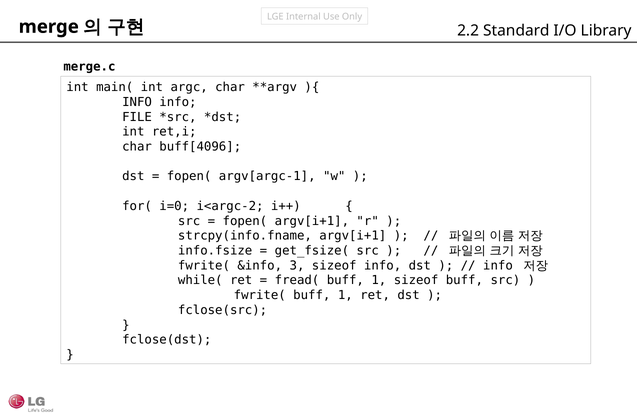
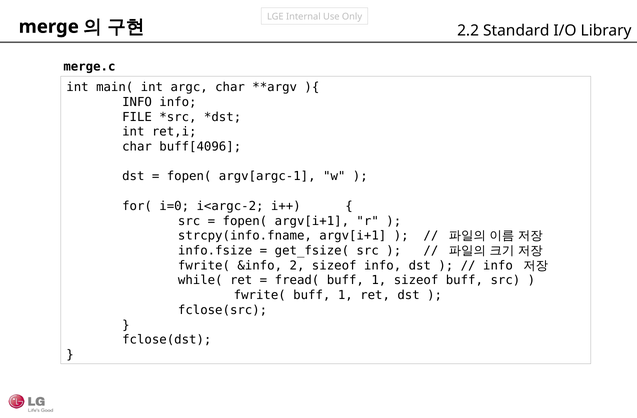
3: 3 -> 2 (297, 266)
